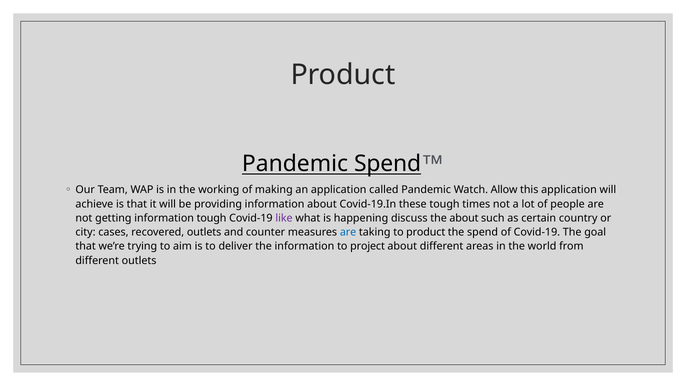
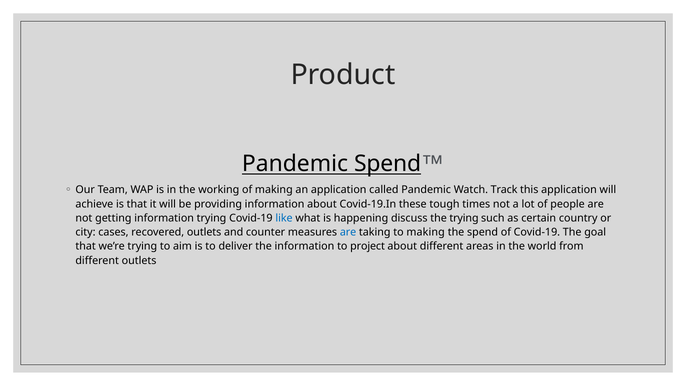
Allow: Allow -> Track (504, 190)
information tough: tough -> trying (212, 218)
like colour: purple -> blue (284, 218)
the about: about -> trying (464, 218)
to product: product -> making (426, 232)
